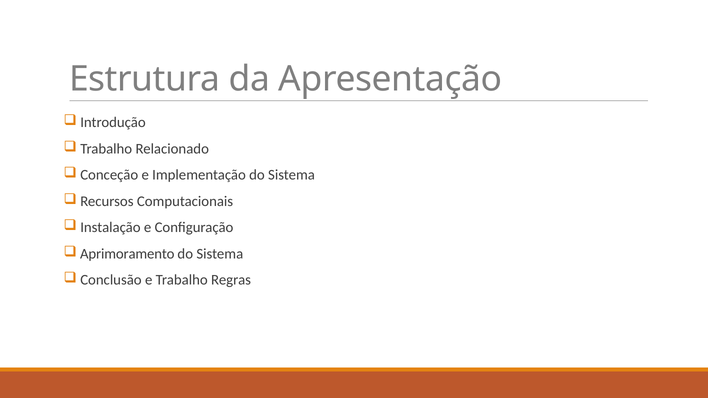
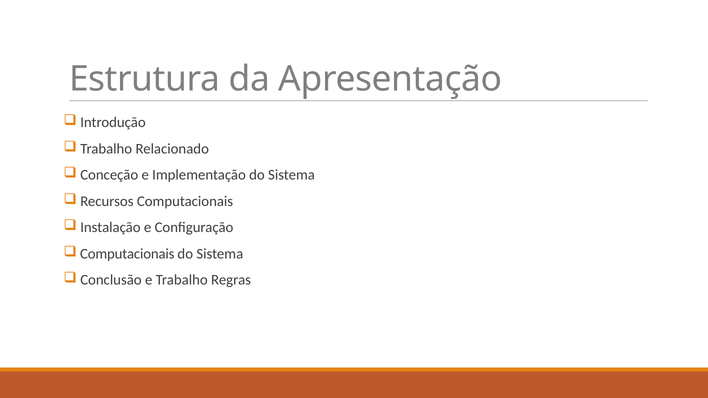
Aprimoramento: Aprimoramento -> Computacionais (127, 254)
